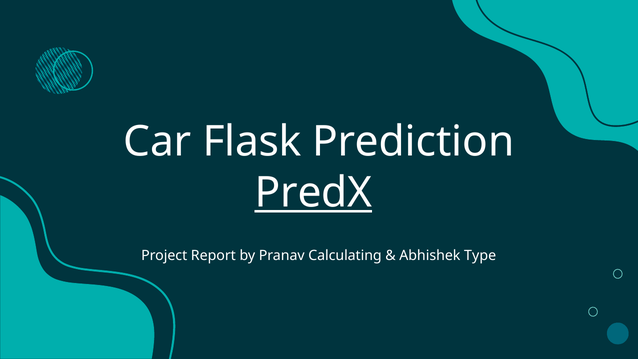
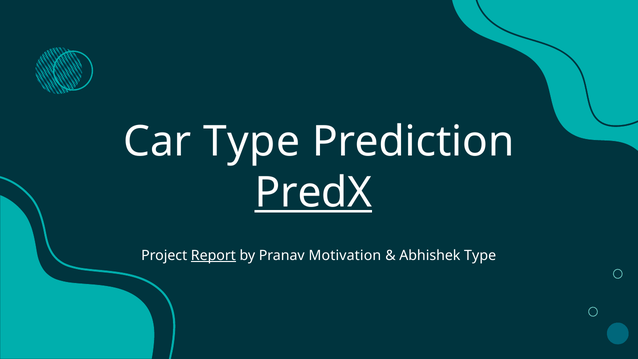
Car Flask: Flask -> Type (252, 142)
Report underline: none -> present (213, 255)
Calculating: Calculating -> Motivation (345, 255)
